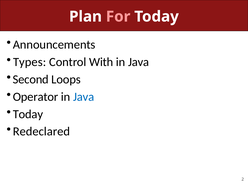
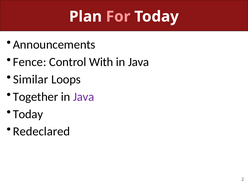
Types: Types -> Fence (30, 62)
Second: Second -> Similar (31, 79)
Operator: Operator -> Together (36, 97)
Java colour: blue -> purple (84, 97)
